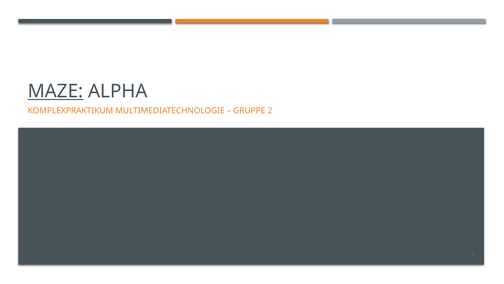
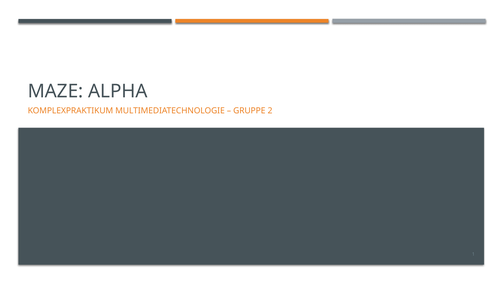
MAZE underline: present -> none (56, 91)
